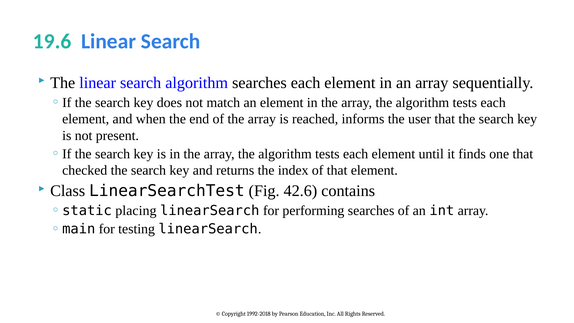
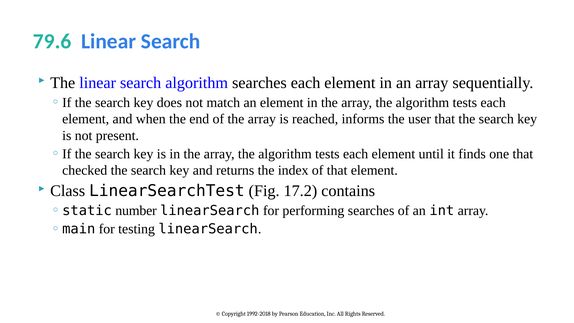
19.6: 19.6 -> 79.6 (52, 41)
42.6: 42.6 -> 17.2 (300, 191)
placing: placing -> number (136, 211)
